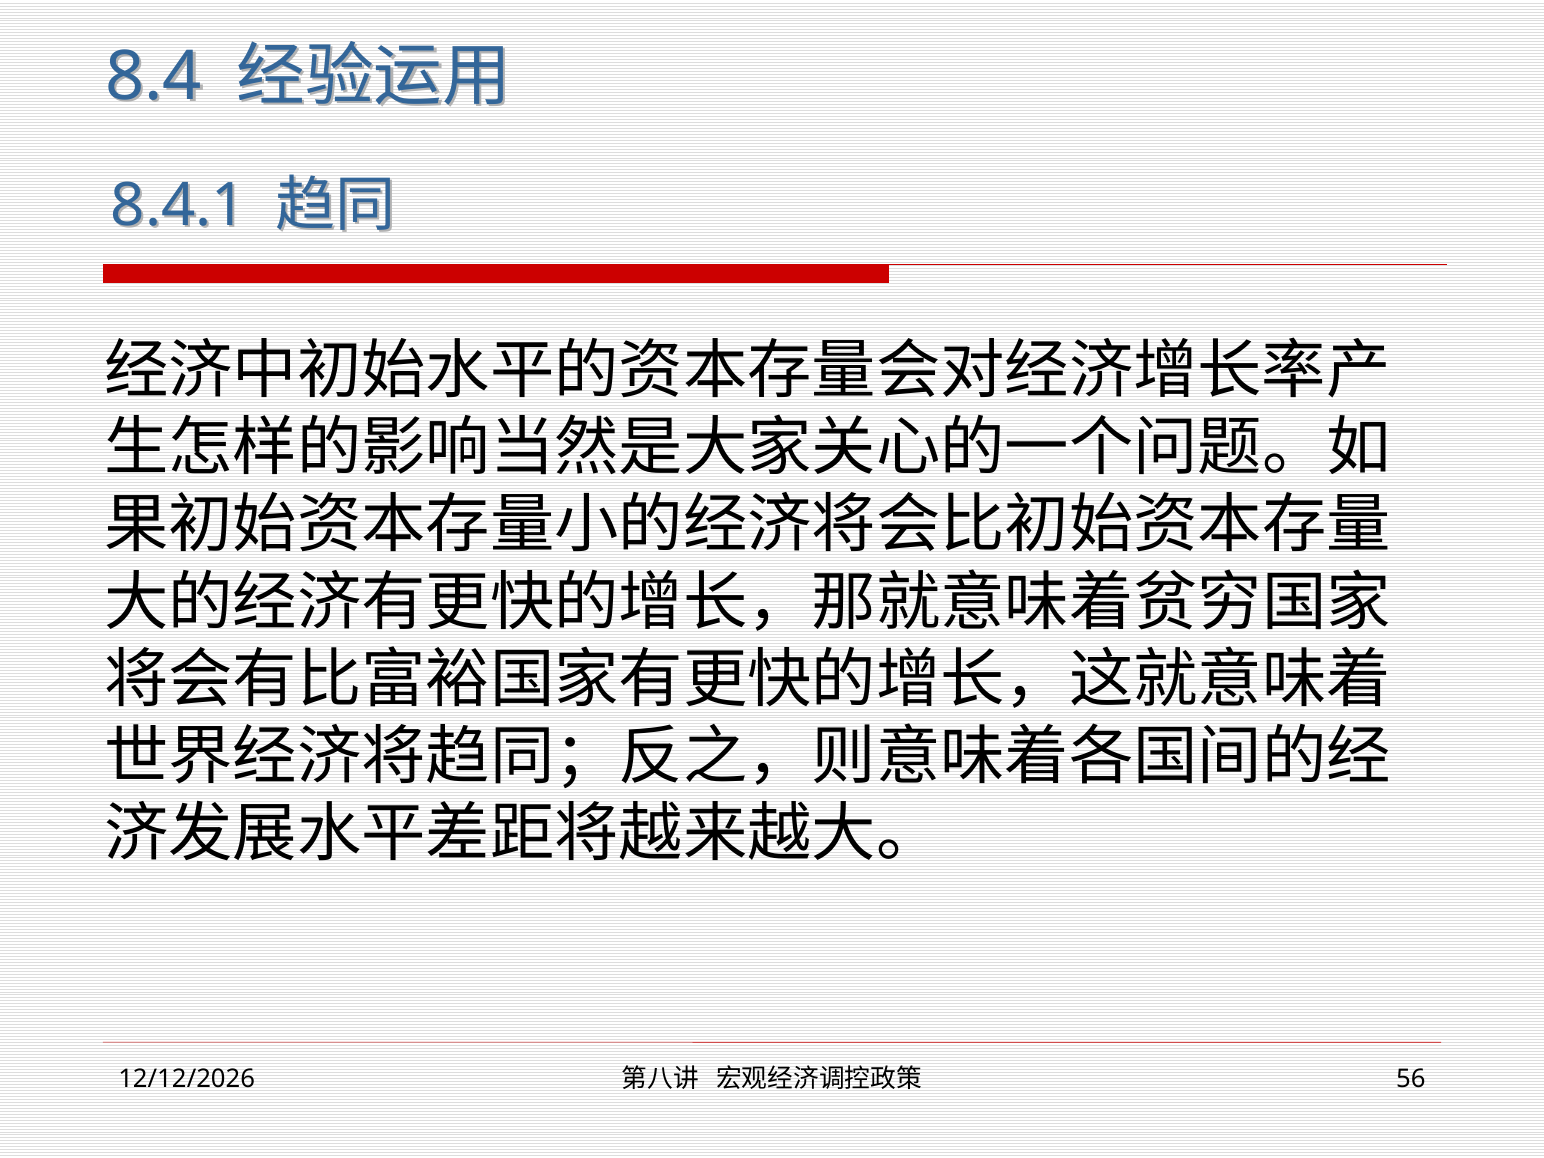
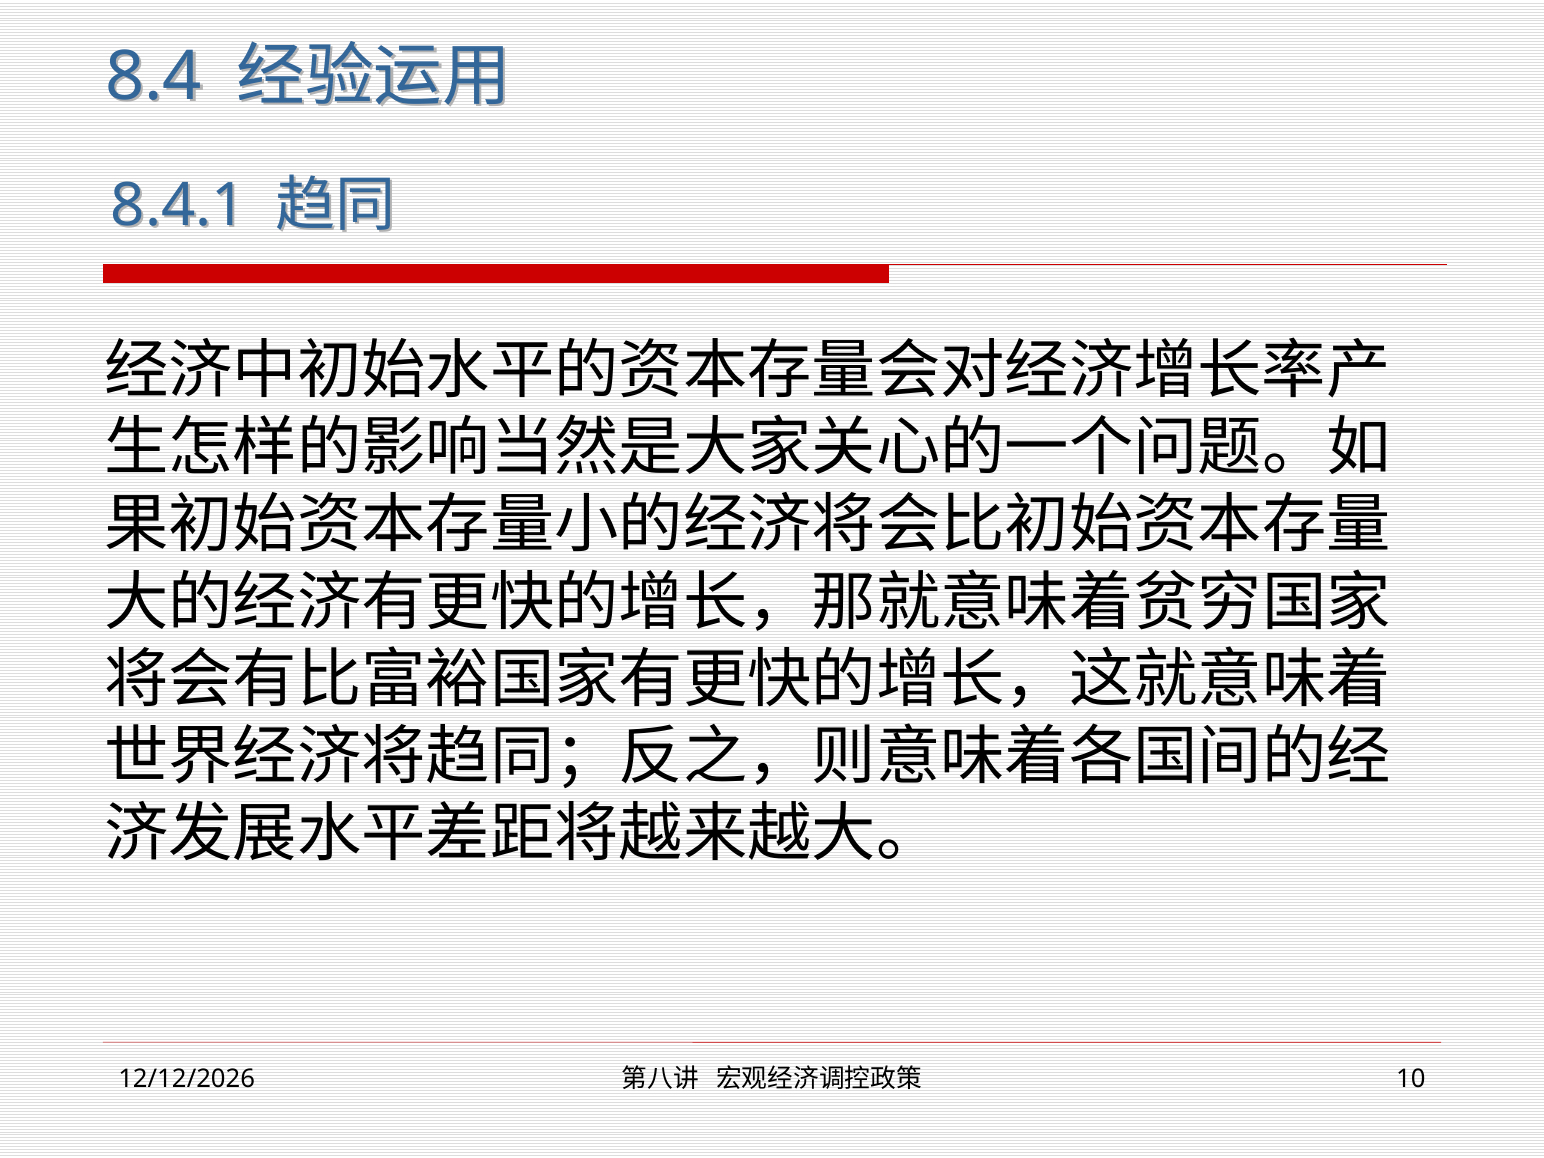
56: 56 -> 10 (1411, 1079)
